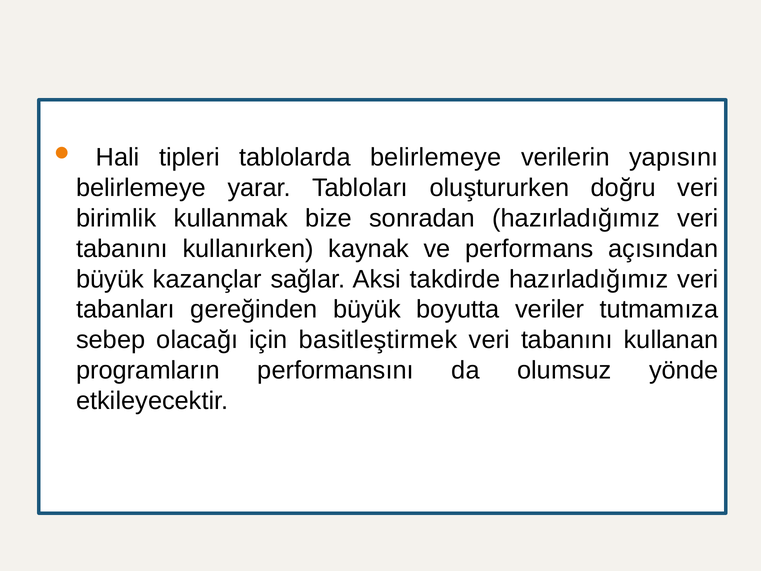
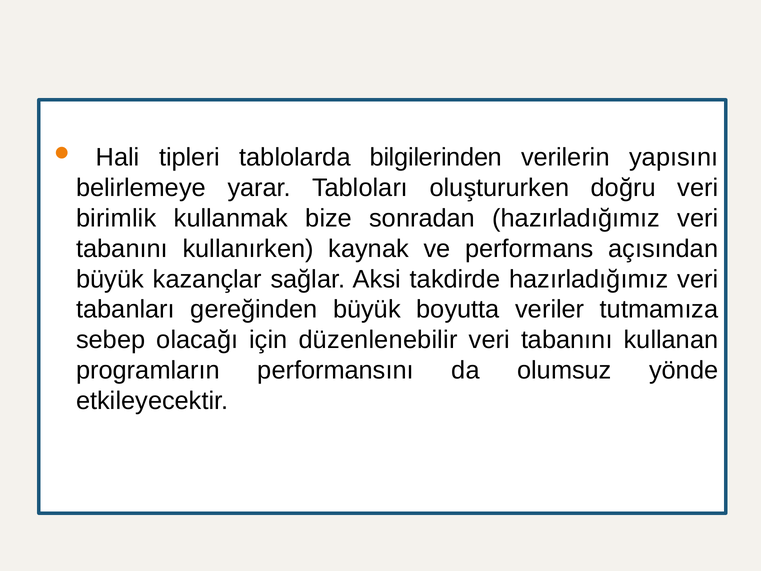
tablolarda belirlemeye: belirlemeye -> bilgilerinden (436, 157)
basitleştirmek: basitleştirmek -> düzenlenebilir (378, 340)
